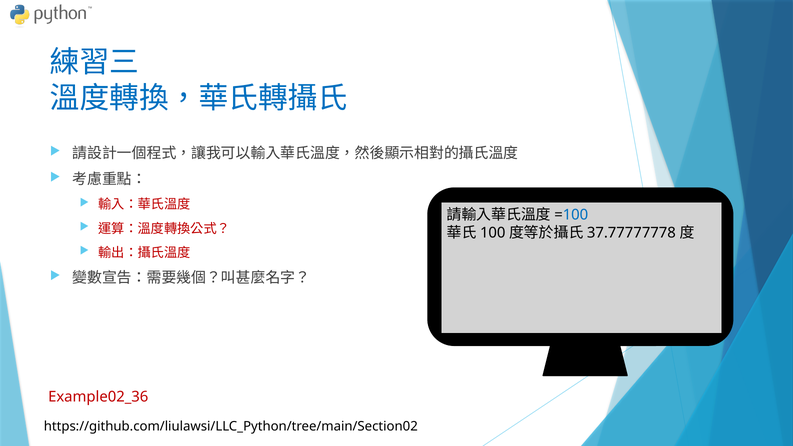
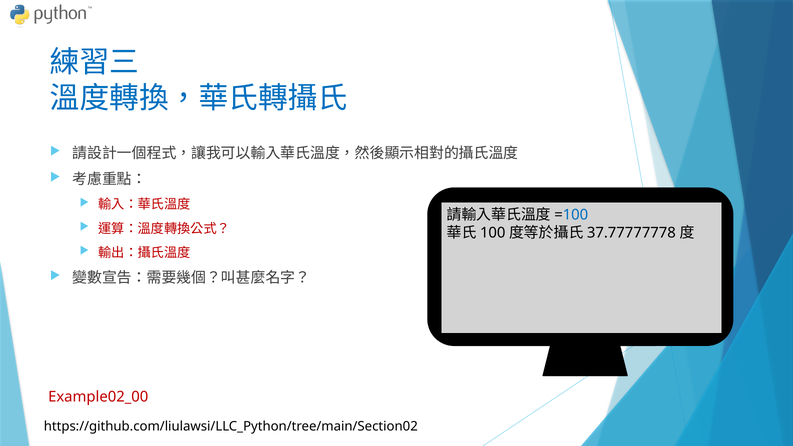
Example02_36: Example02_36 -> Example02_00 (98, 397)
